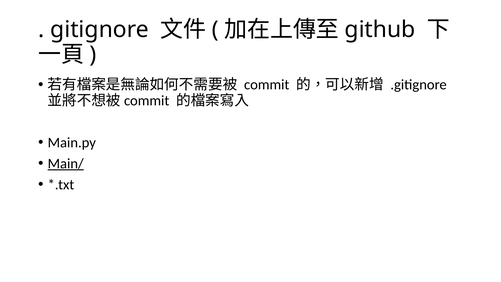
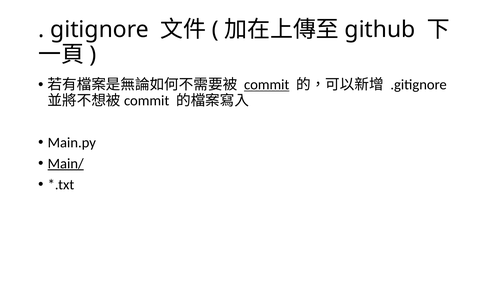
commit underline: none -> present (267, 85)
